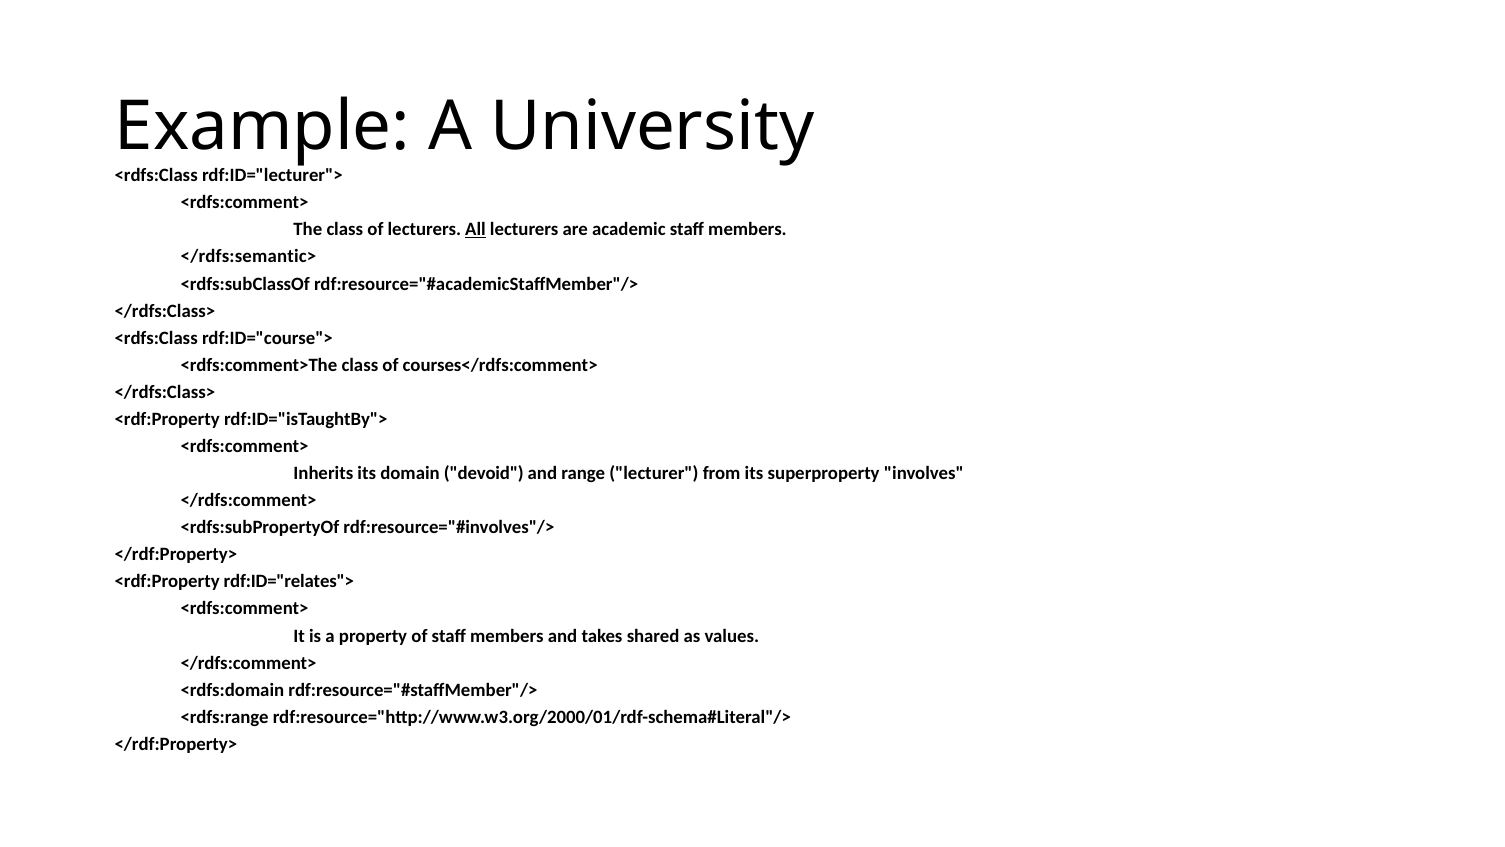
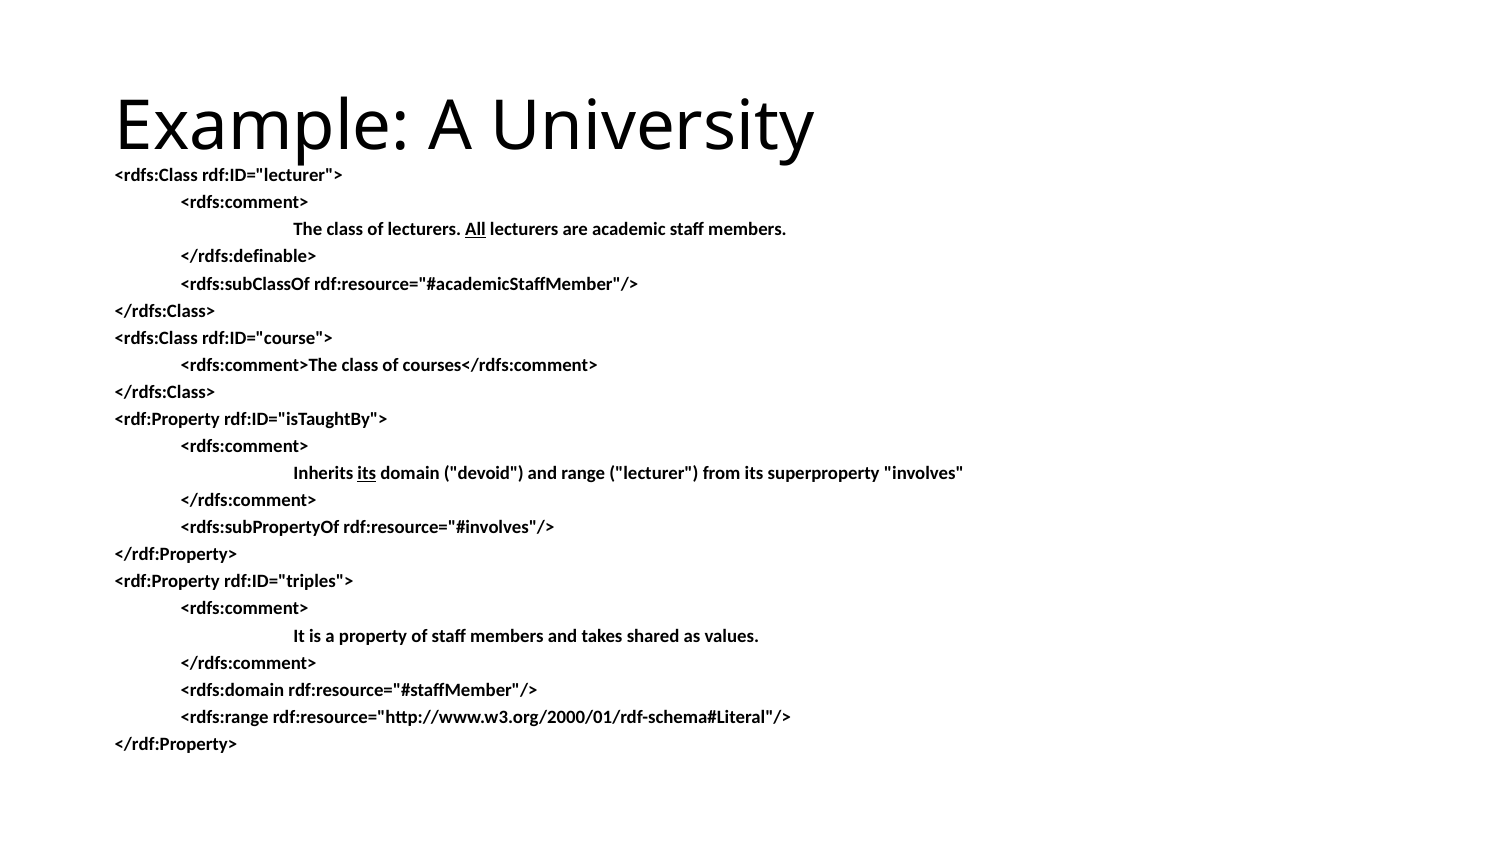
</rdfs:semantic>: </rdfs:semantic> -> </rdfs:definable> (249, 257)
its underline: none -> present (367, 473)
rdf:ID="relates">: rdf:ID="relates"> -> rdf:ID="triples"> (289, 581)
